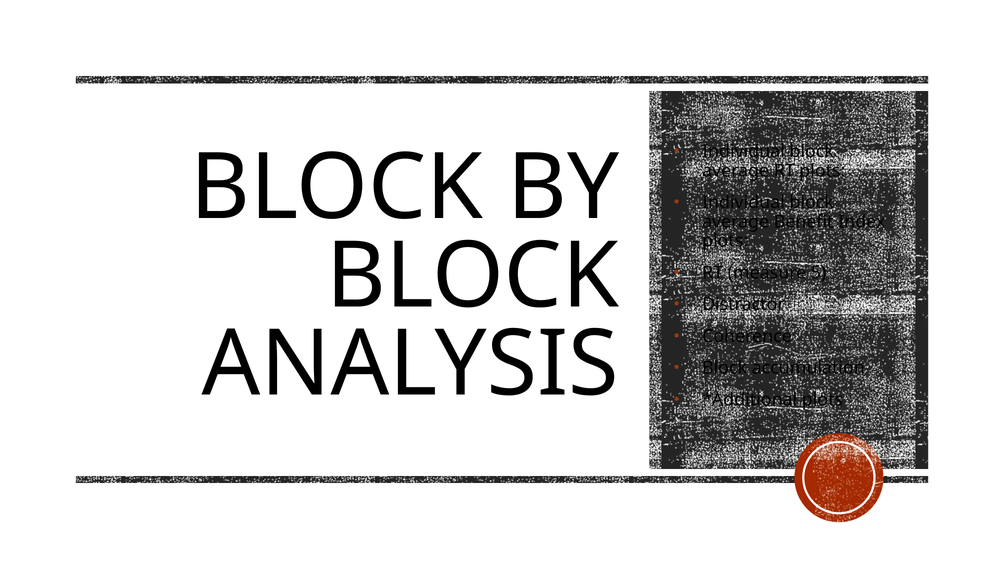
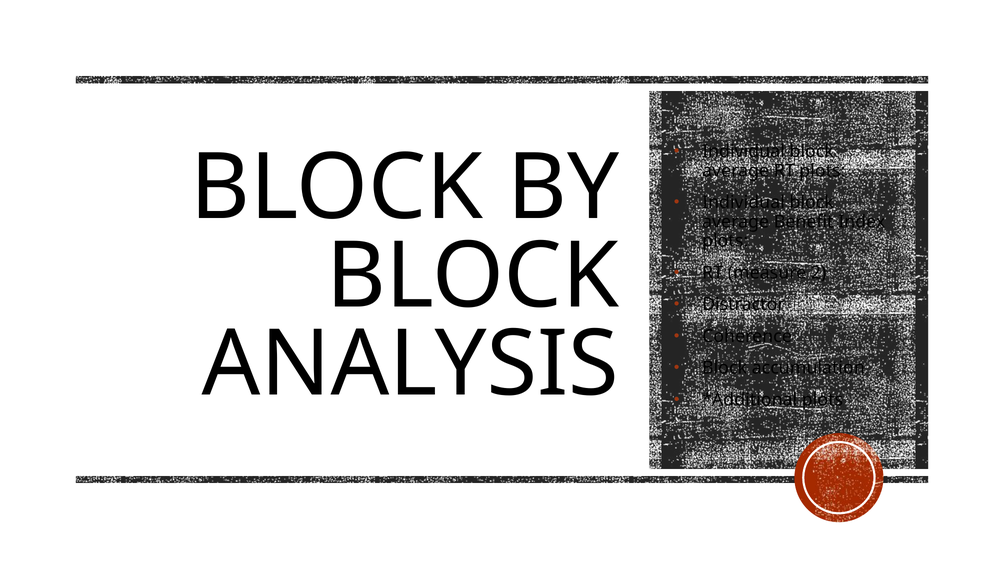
5: 5 -> 2 (819, 273)
